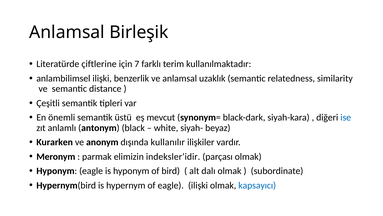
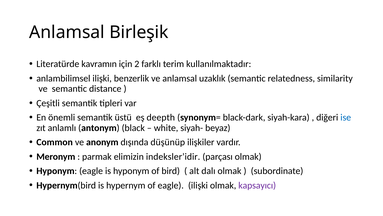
çiftlerine: çiftlerine -> kavramın (99, 64)
7: 7 -> 2 (137, 64)
mevcut: mevcut -> deepth (161, 117)
Kurarken: Kurarken -> Common (55, 142)
kullanılır: kullanılır -> düşünüp (168, 142)
kapsayıcı colour: blue -> purple (257, 185)
